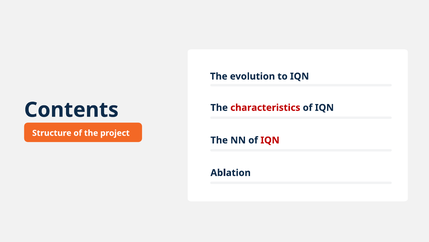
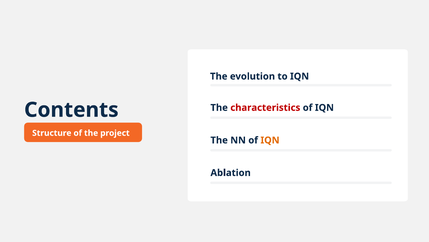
IQN colour: red -> orange (270, 140)
